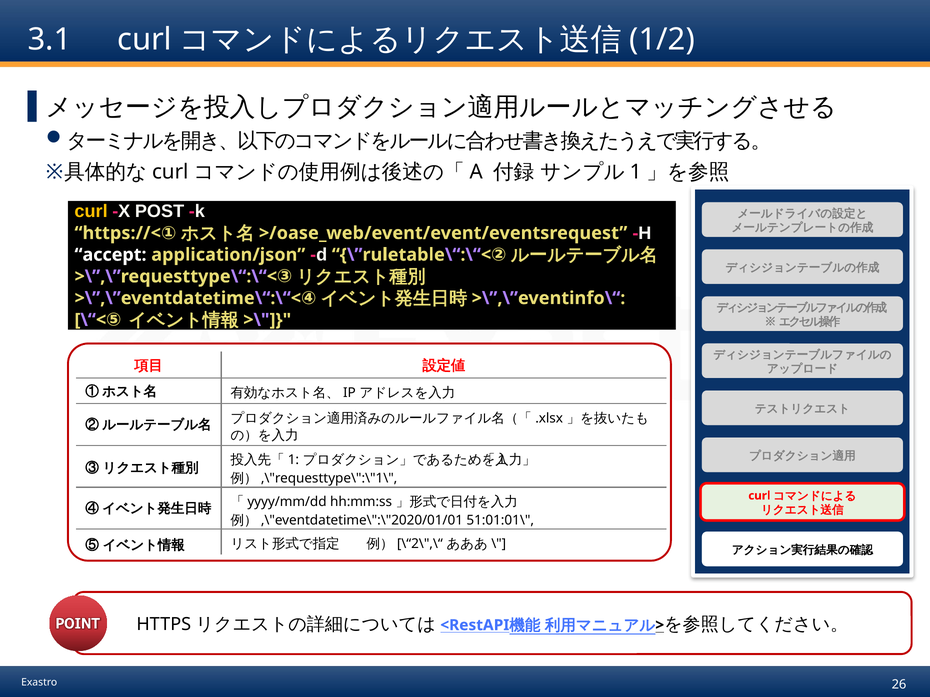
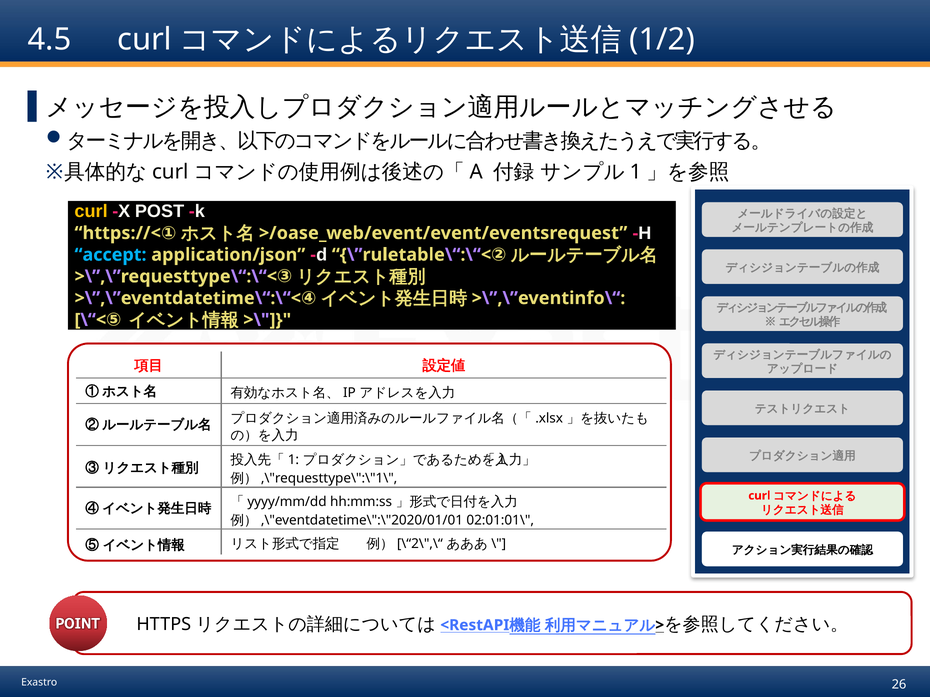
3.1: 3.1 -> 4.5 (49, 39)
accept colour: white -> light blue (111, 255)
51:01:01\: 51:01:01\ -> 02:01:01\ (500, 521)
